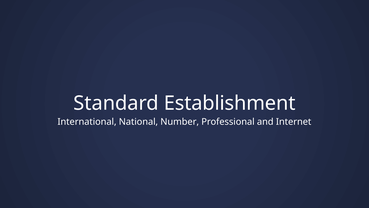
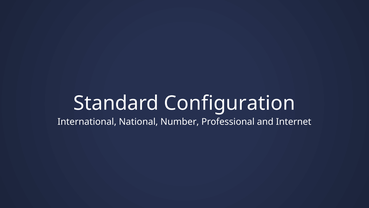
Establishment: Establishment -> Configuration (230, 103)
